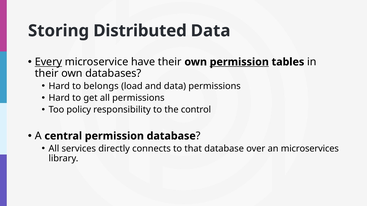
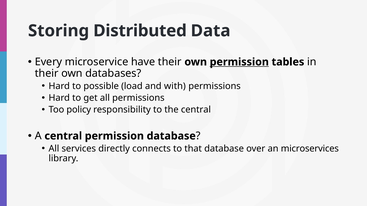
Every underline: present -> none (48, 62)
belongs: belongs -> possible (101, 86)
and data: data -> with (175, 86)
the control: control -> central (196, 110)
